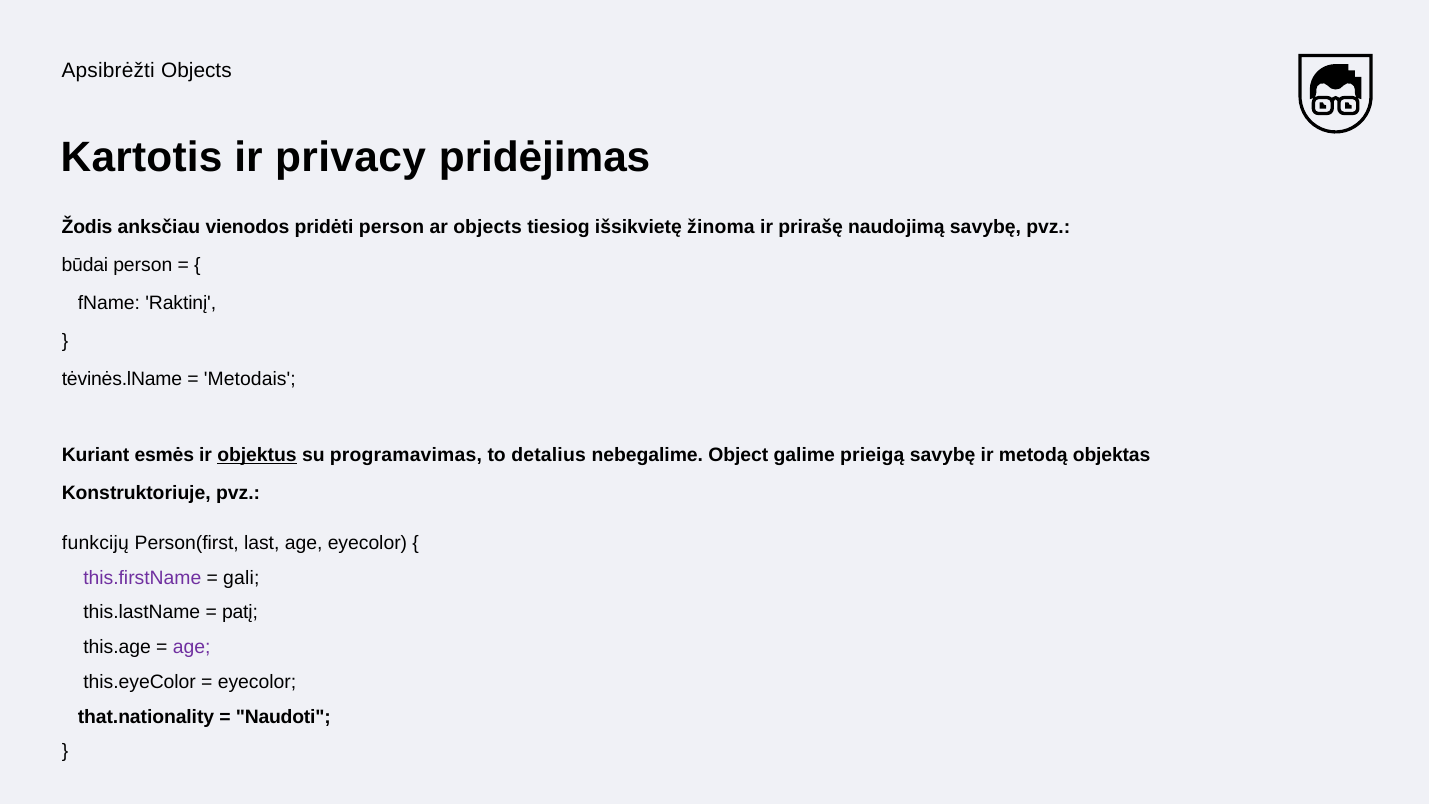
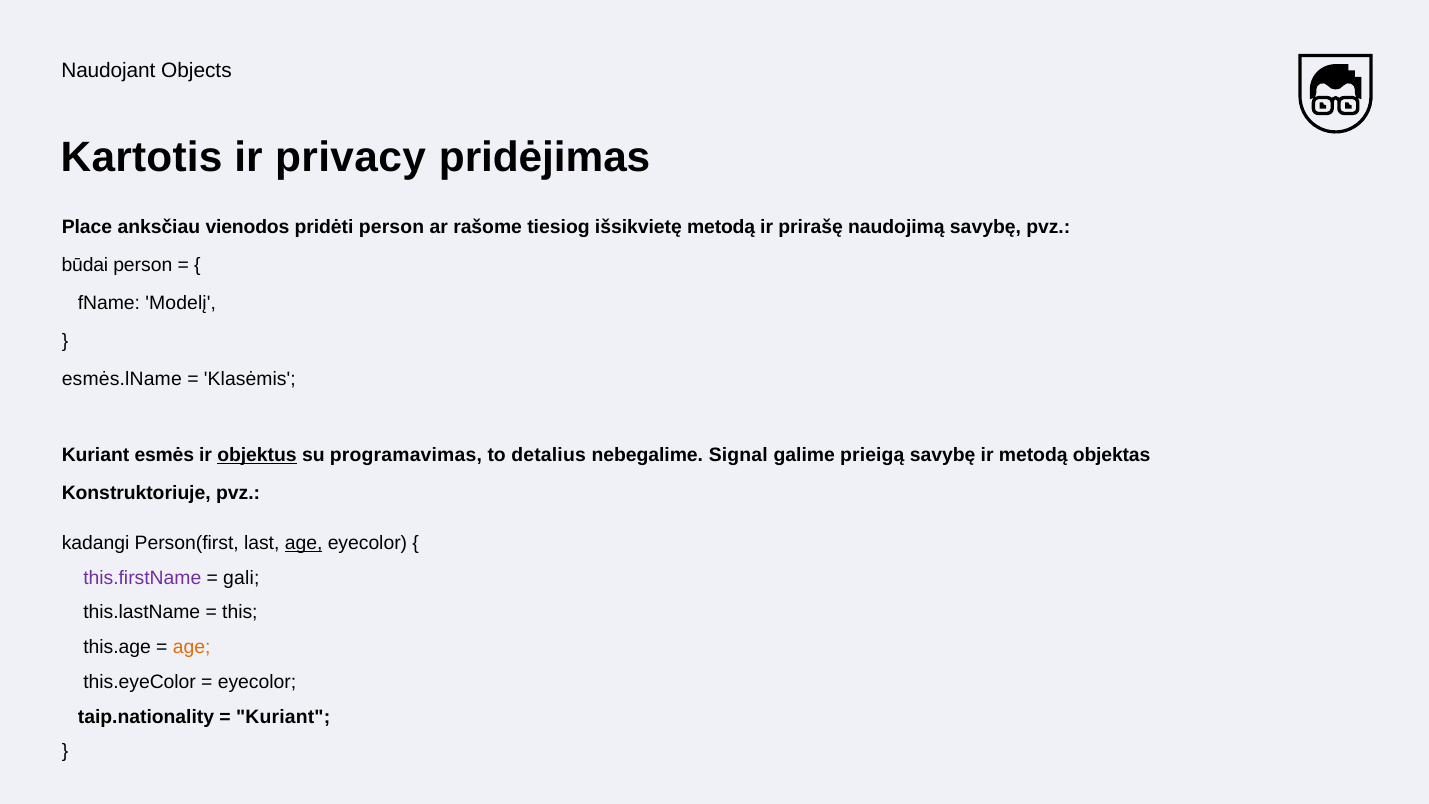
Apsibrėžti: Apsibrėžti -> Naudojant (108, 71)
Žodis: Žodis -> Place (87, 227)
ar objects: objects -> rašome (488, 227)
išsikvietę žinoma: žinoma -> metodą (721, 227)
Raktinį: Raktinį -> Modelį (181, 303)
tėvinės.lName: tėvinės.lName -> esmės.lName (122, 379)
Metodais: Metodais -> Klasėmis (250, 379)
Object: Object -> Signal (738, 455)
funkcijų: funkcijų -> kadangi (96, 543)
age underline: none -> present (304, 543)
patį: patį -> this (240, 612)
age colour: purple -> orange (192, 647)
that.nationality: that.nationality -> taip.nationality (146, 716)
Naudoti: Naudoti -> Kuriant (283, 716)
